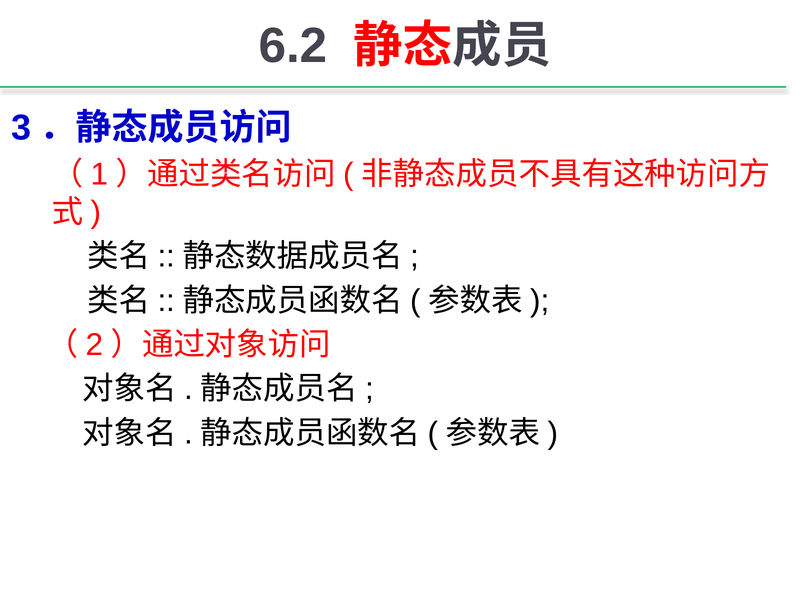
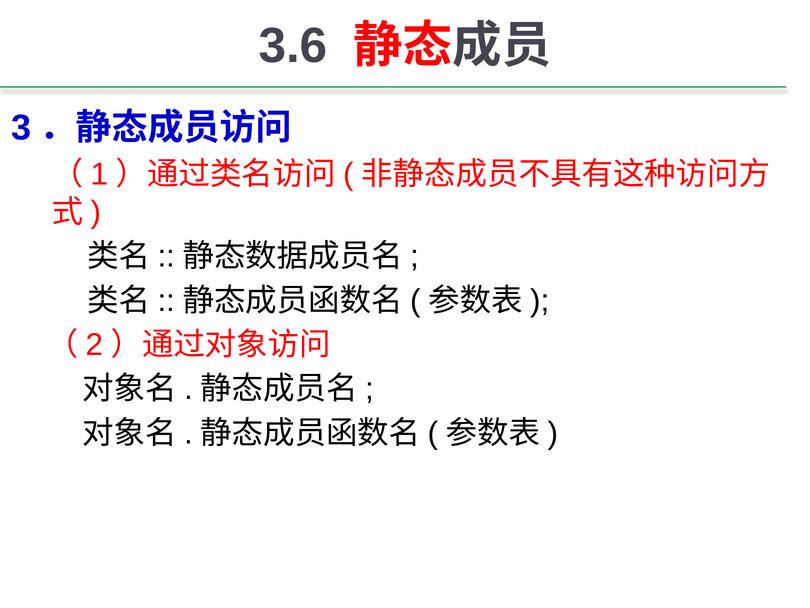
6.2: 6.2 -> 3.6 (293, 46)
